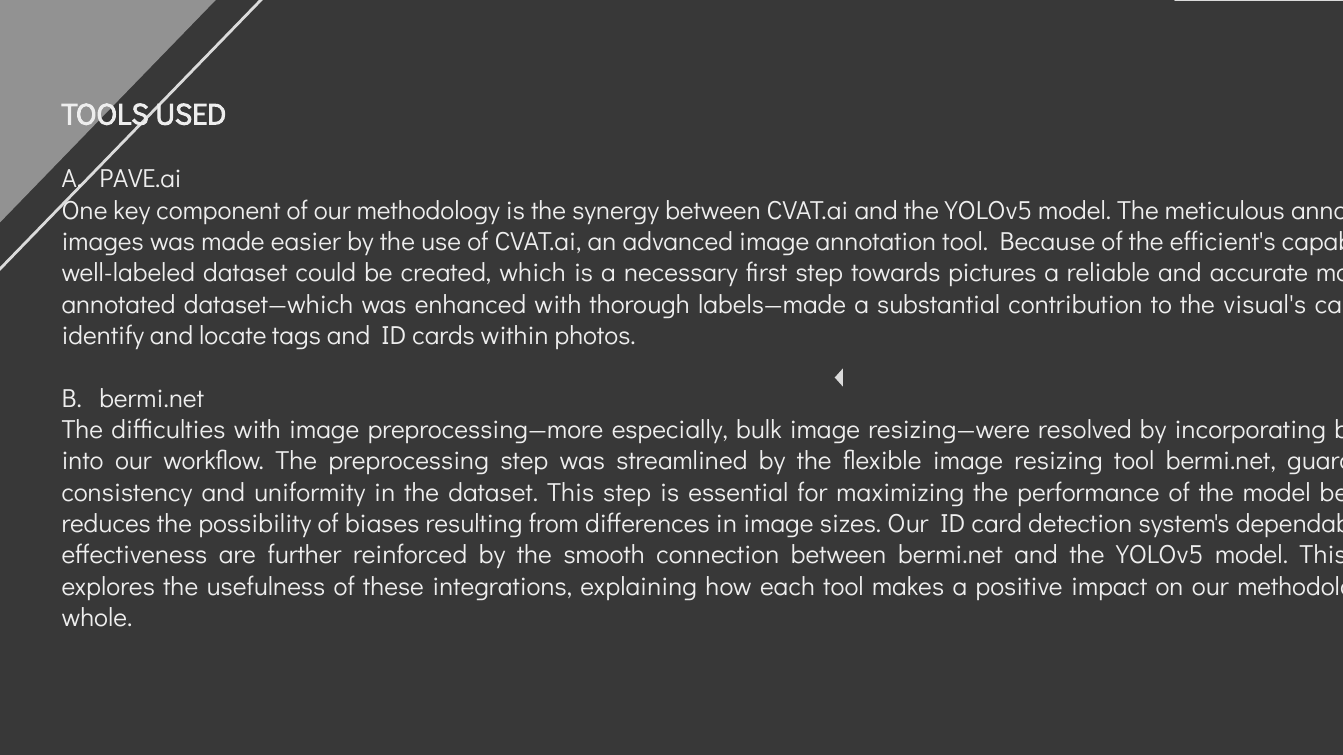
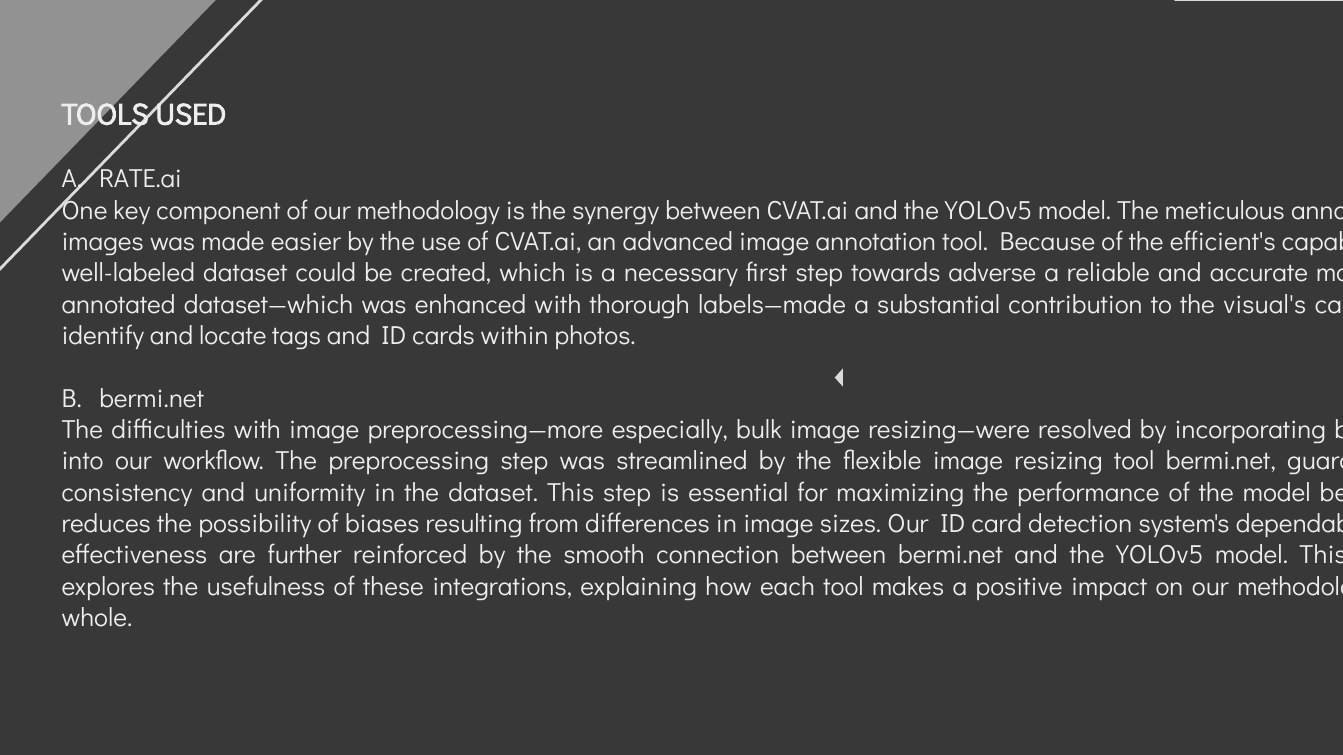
PAVE.ai: PAVE.ai -> RATE.ai (141, 179)
pictures: pictures -> adverse (992, 273)
